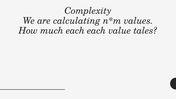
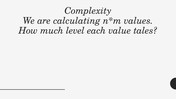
much each: each -> level (75, 31)
